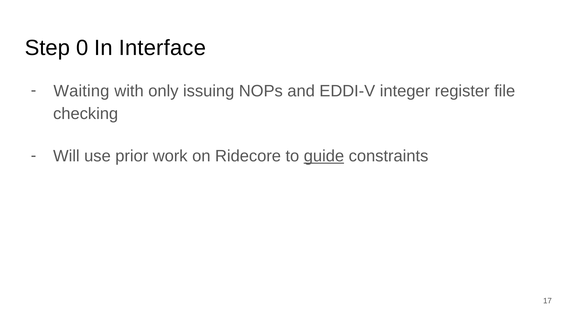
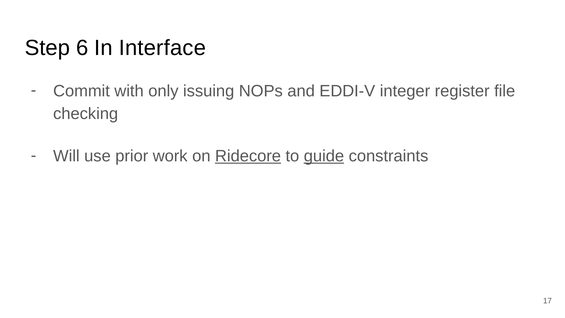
0: 0 -> 6 (82, 48)
Waiting: Waiting -> Commit (82, 91)
Ridecore underline: none -> present (248, 156)
